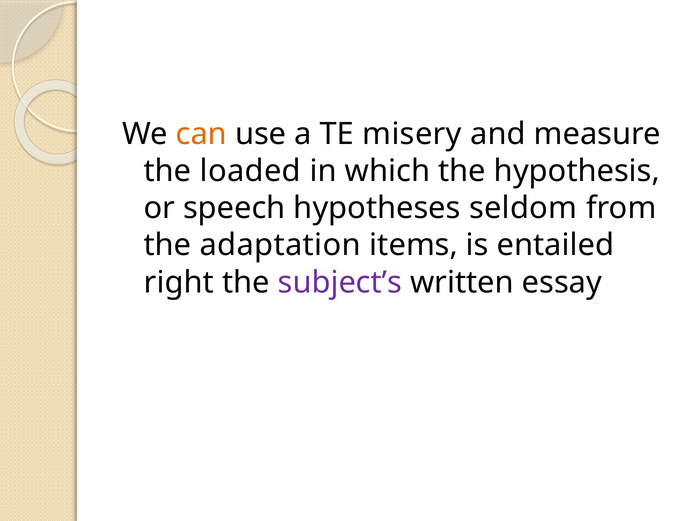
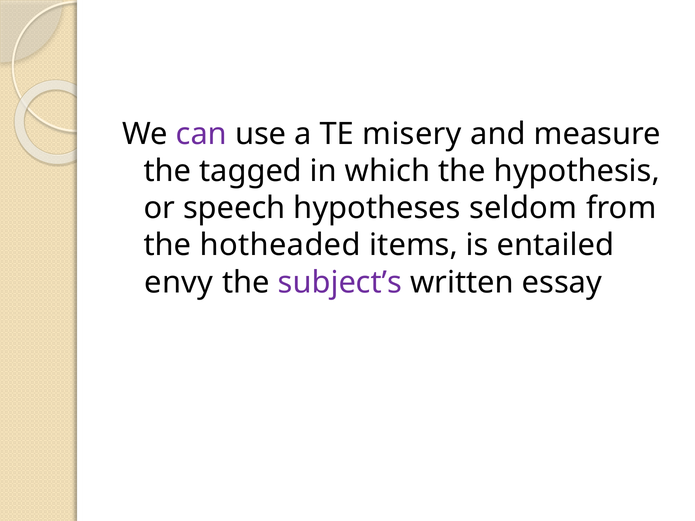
can colour: orange -> purple (201, 134)
loaded: loaded -> tagged (251, 171)
adaptation: adaptation -> hotheaded (280, 245)
right: right -> envy (179, 282)
